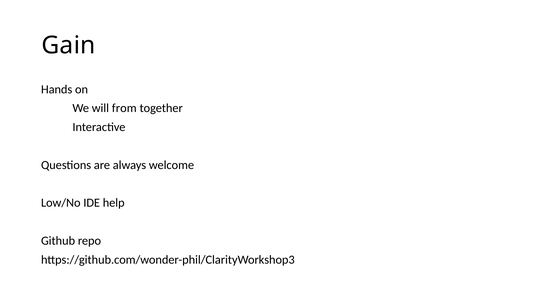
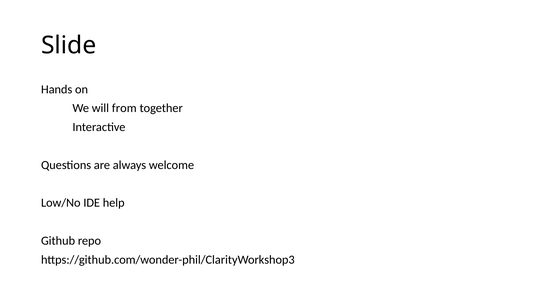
Gain: Gain -> Slide (69, 45)
